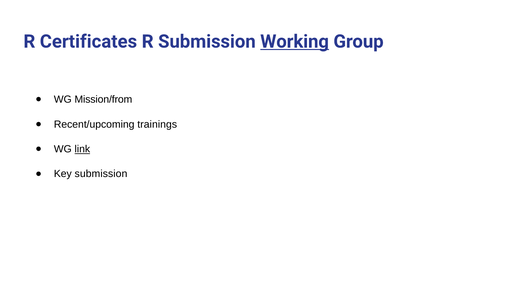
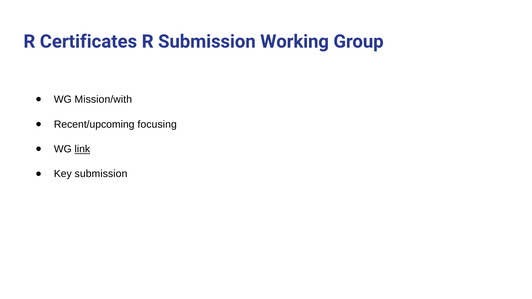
Working underline: present -> none (295, 42)
Mission/from: Mission/from -> Mission/with (103, 100)
trainings: trainings -> focusing (157, 124)
